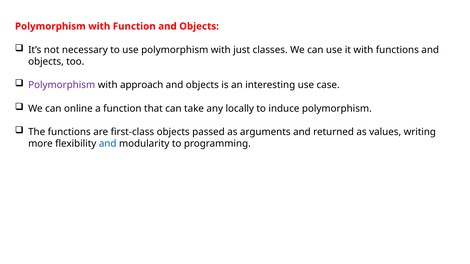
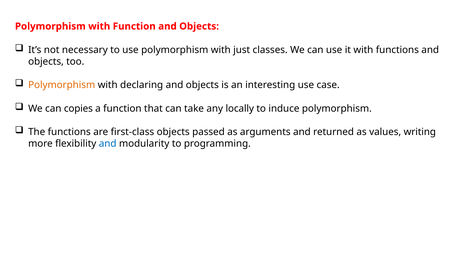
Polymorphism colour: purple -> orange (62, 85)
approach: approach -> declaring (142, 85)
online: online -> copies (78, 109)
